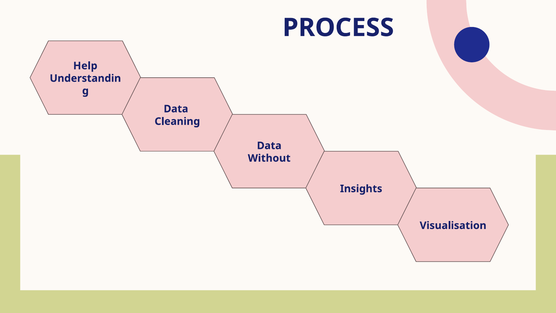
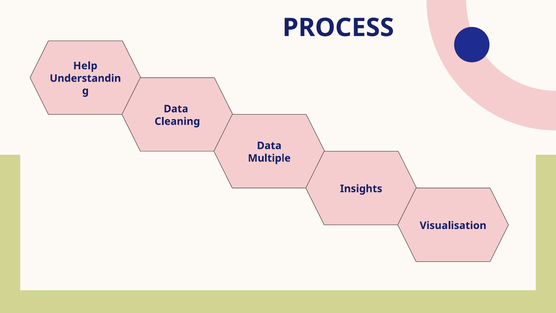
Without: Without -> Multiple (269, 158)
